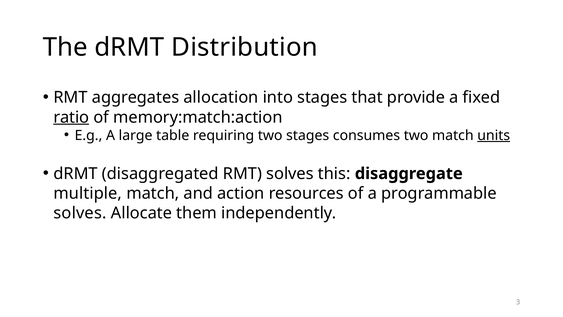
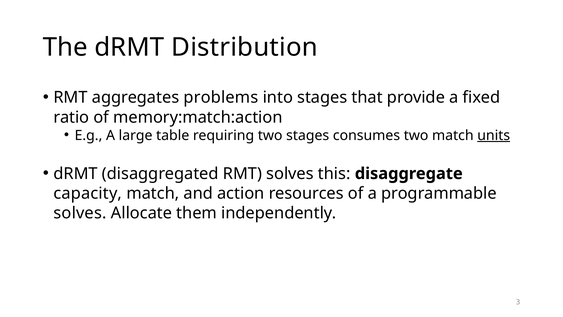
allocation: allocation -> problems (221, 97)
ratio underline: present -> none (71, 117)
multiple: multiple -> capacity (88, 193)
